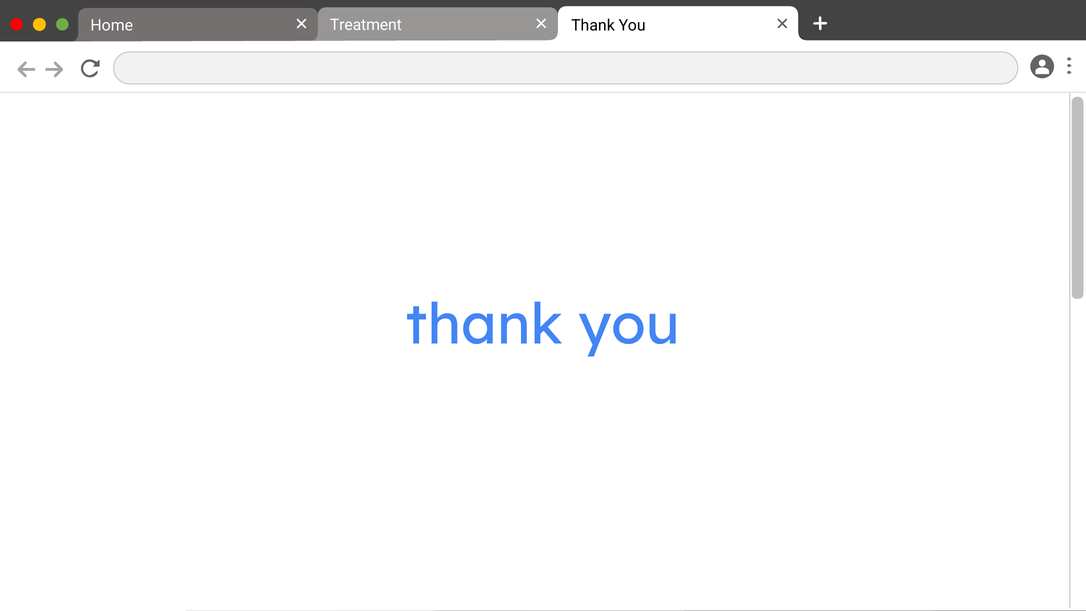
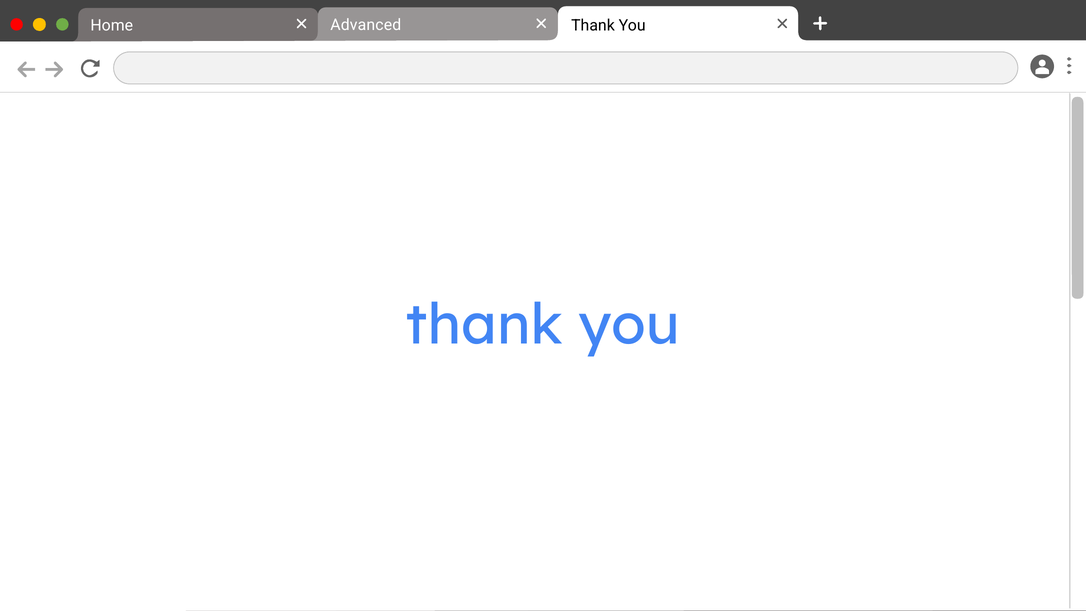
Treatment: Treatment -> Advanced (366, 25)
